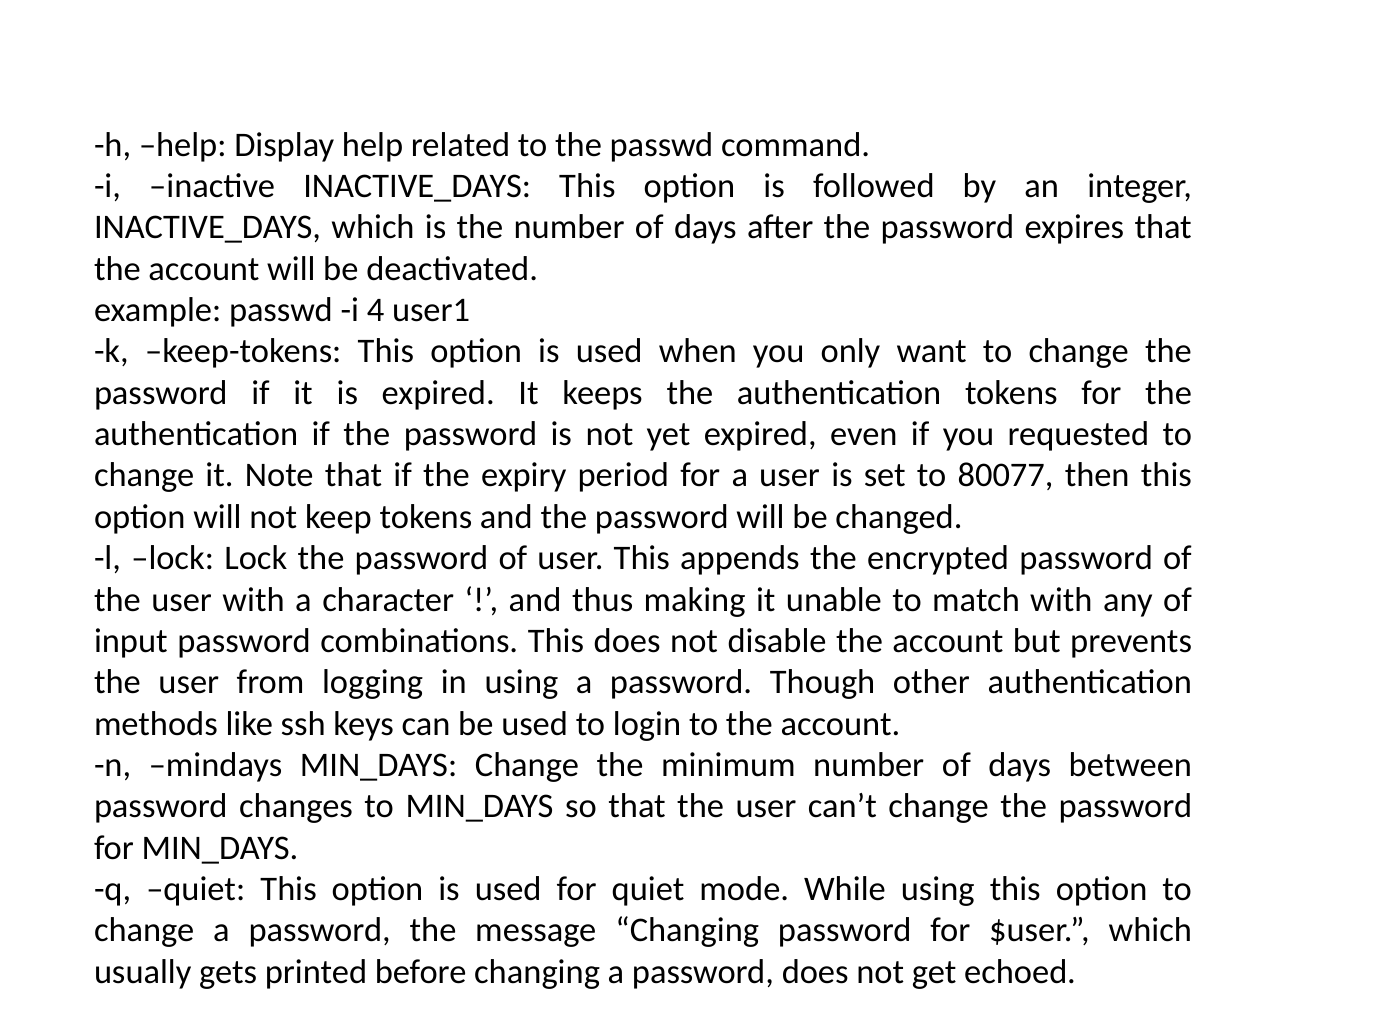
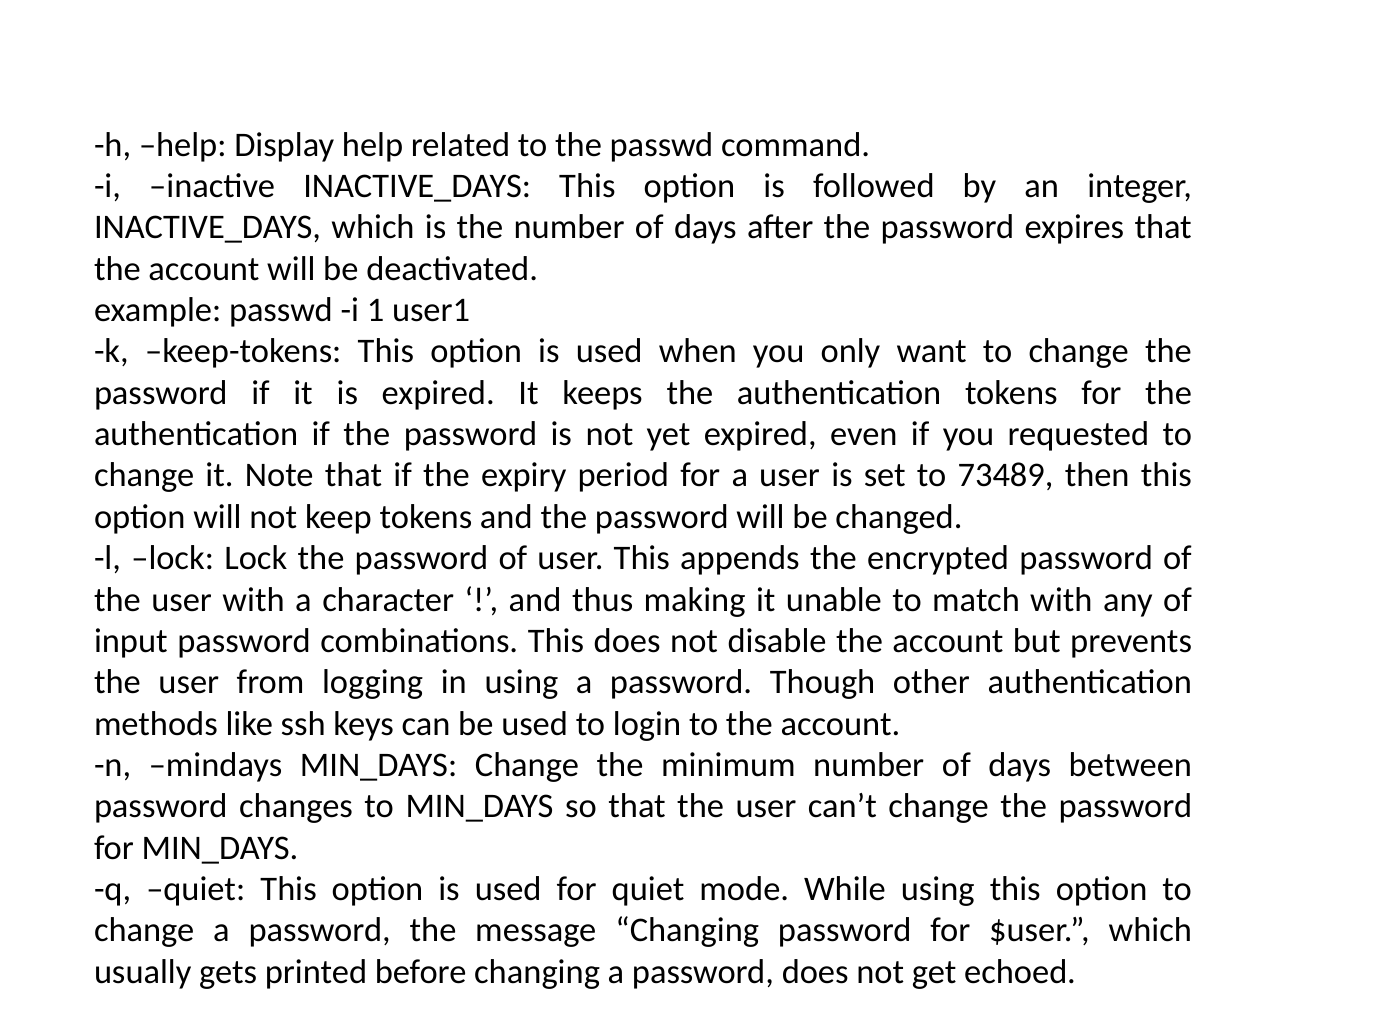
4: 4 -> 1 (376, 310)
80077: 80077 -> 73489 (1006, 476)
